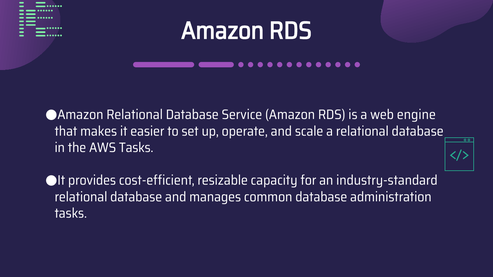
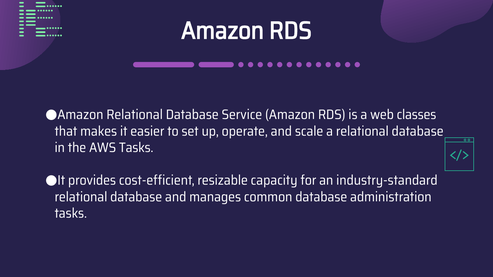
engine: engine -> classes (416, 115)
